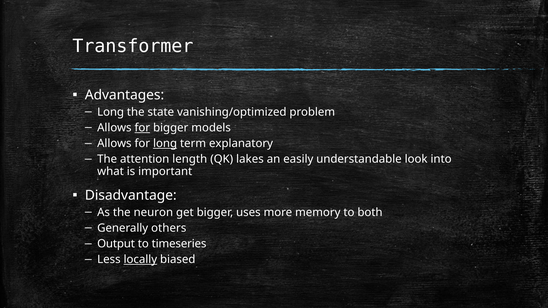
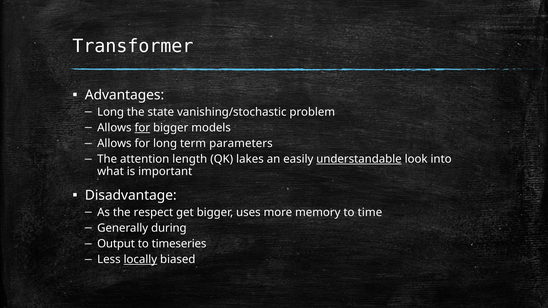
vanishing/optimized: vanishing/optimized -> vanishing/stochastic (232, 112)
long underline: present -> none (165, 144)
explanatory: explanatory -> parameters (241, 144)
understandable underline: none -> present (359, 159)
neuron: neuron -> respect (153, 212)
both: both -> time (370, 212)
others: others -> during (169, 228)
